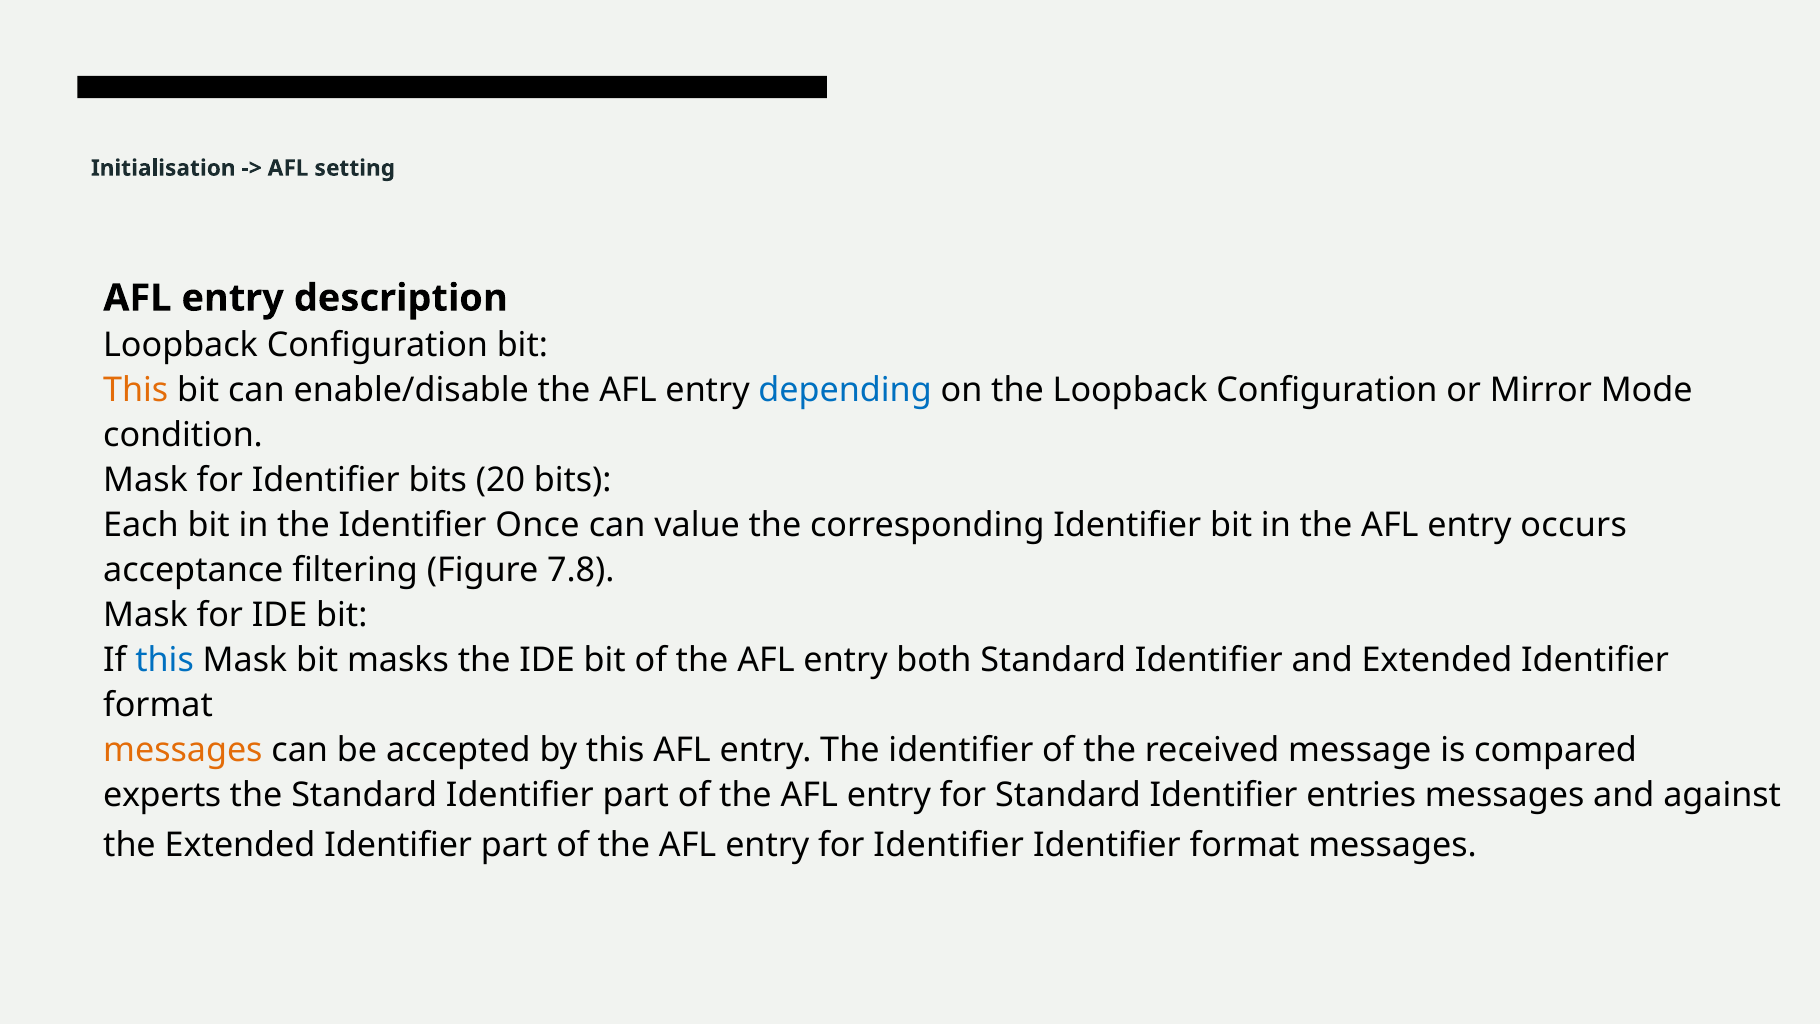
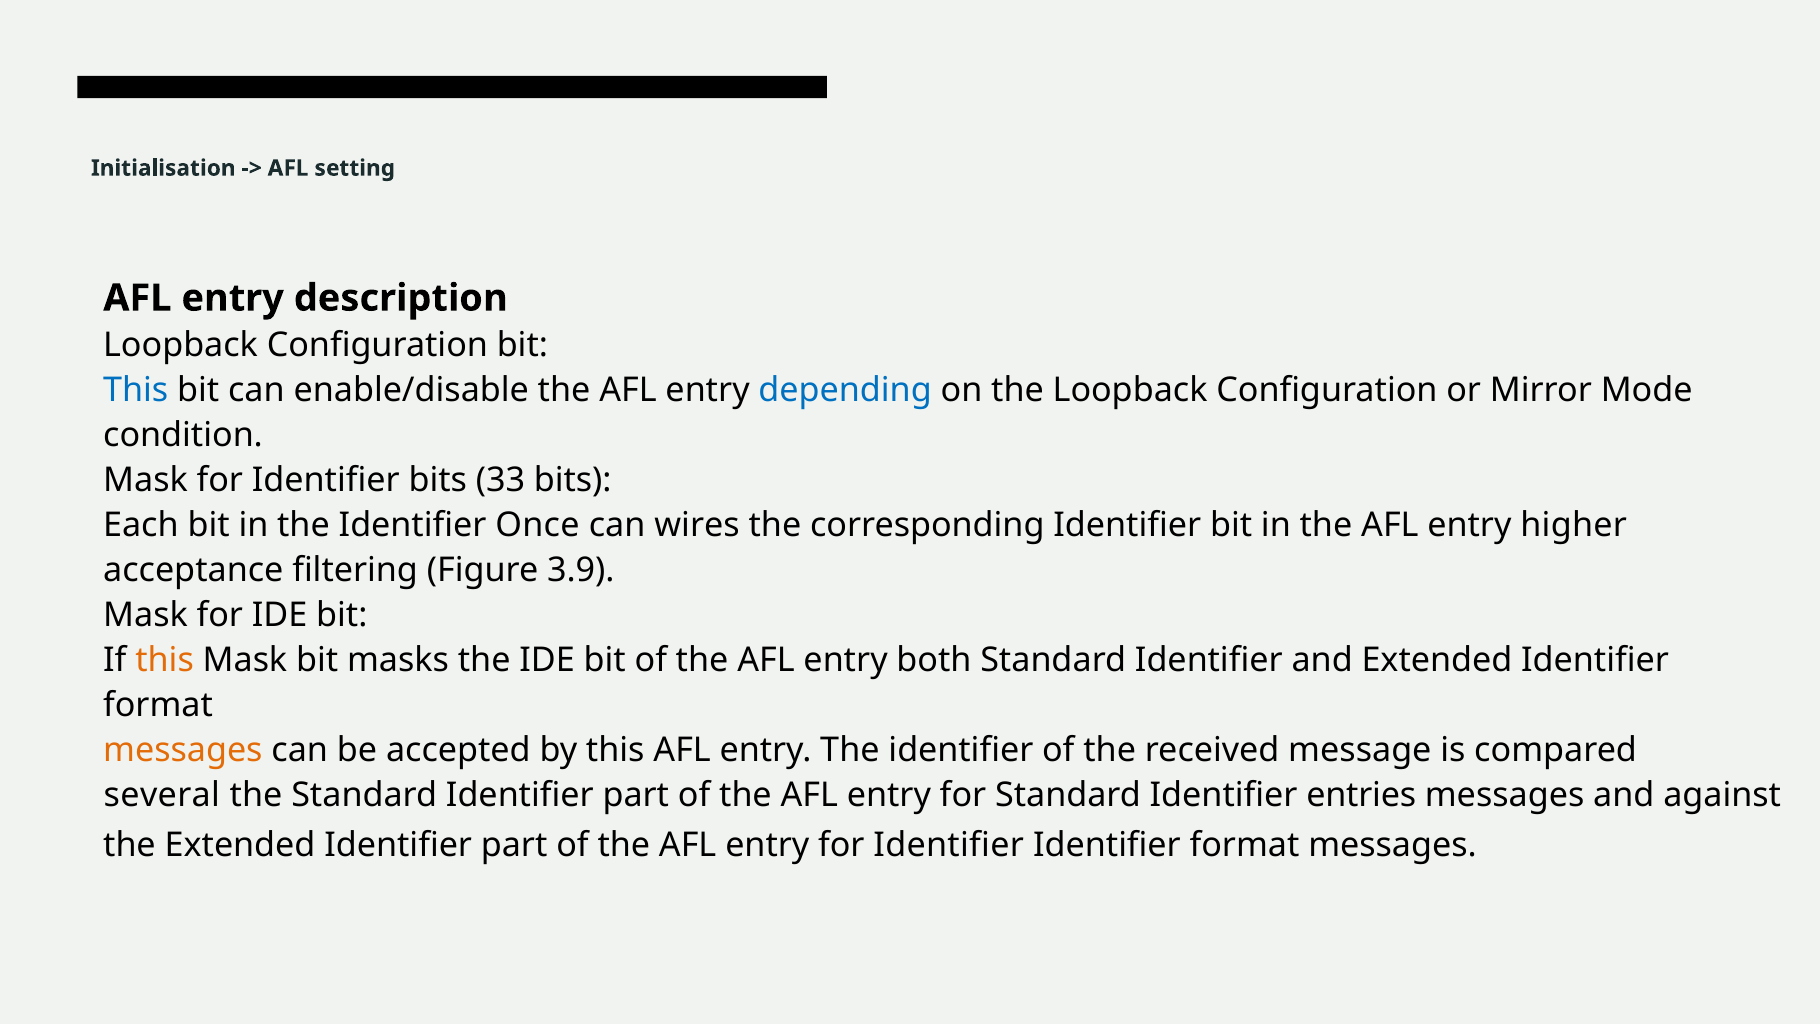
This colour: orange -> blue (136, 390)
20: 20 -> 33 (501, 480)
value: value -> wires (697, 525)
occurs: occurs -> higher (1574, 525)
7.8: 7.8 -> 3.9 (581, 570)
this colour: blue -> orange (165, 660)
experts: experts -> several (162, 795)
